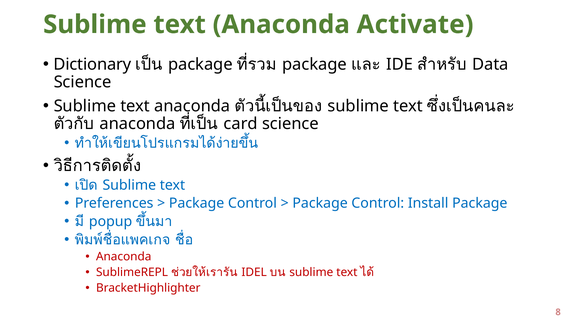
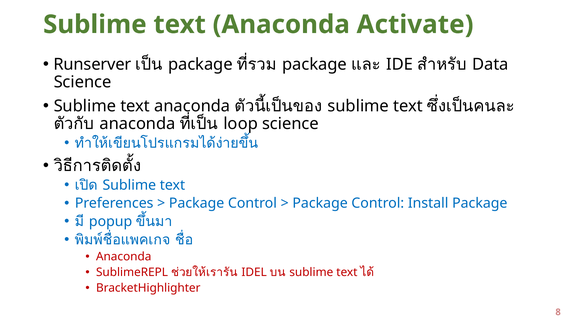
Dictionary: Dictionary -> Runserver (92, 64)
card: card -> loop (241, 124)
